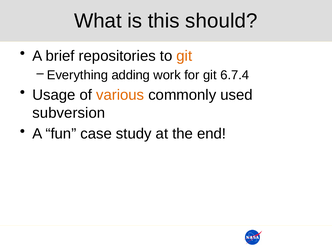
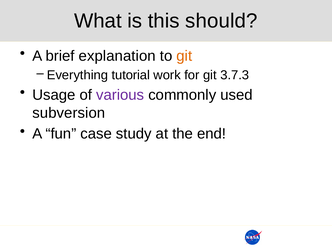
repositories: repositories -> explanation (117, 56)
adding: adding -> tutorial (131, 75)
6.7.4: 6.7.4 -> 3.7.3 (235, 75)
various colour: orange -> purple (120, 95)
